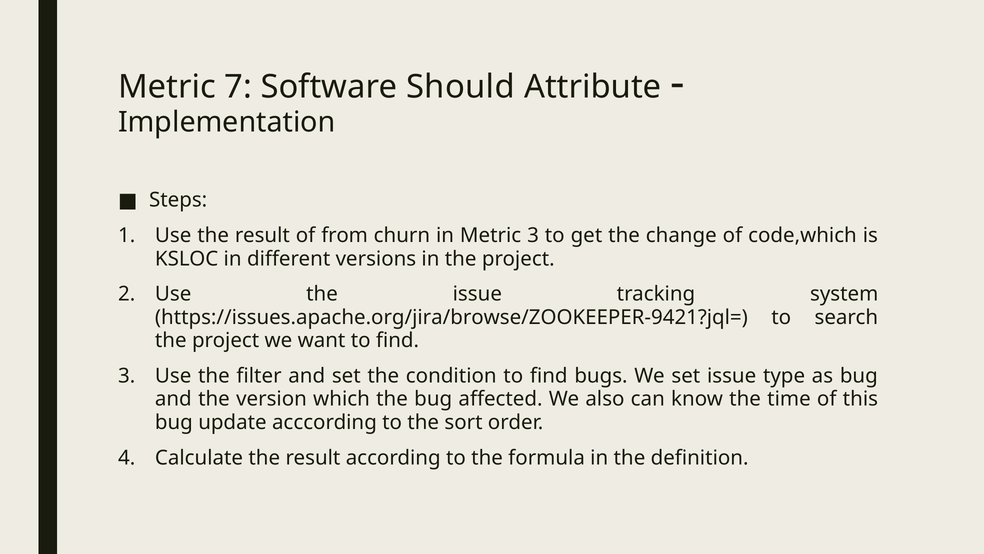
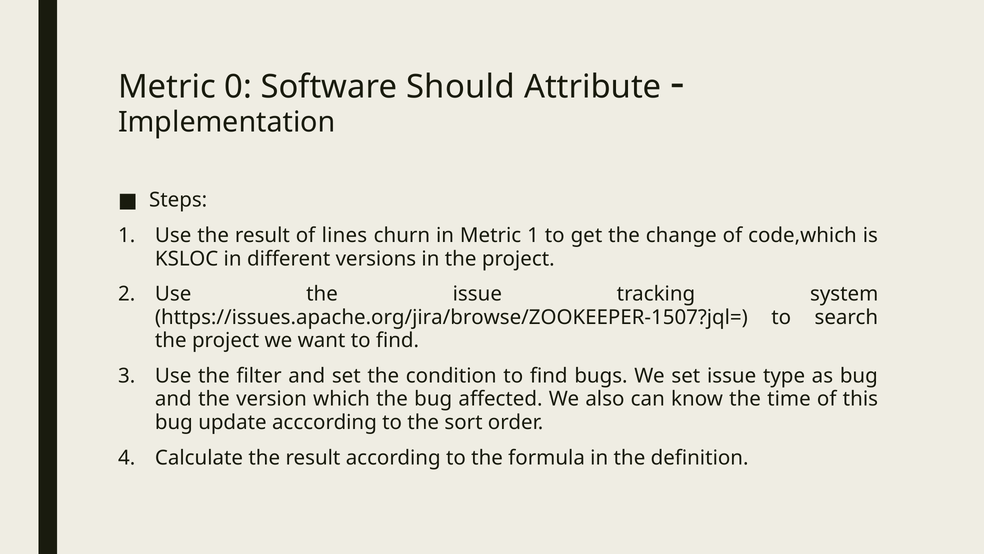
7: 7 -> 0 (238, 87)
from: from -> lines (344, 235)
Metric 3: 3 -> 1 (533, 235)
https://issues.apache.org/jira/browse/ZOOKEEPER-9421?jql=: https://issues.apache.org/jira/browse/ZOOKEEPER-9421?jql= -> https://issues.apache.org/jira/browse/ZOOKEEPER-1507?jql= (451, 317)
